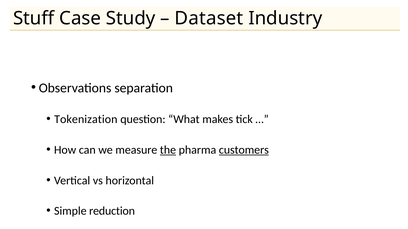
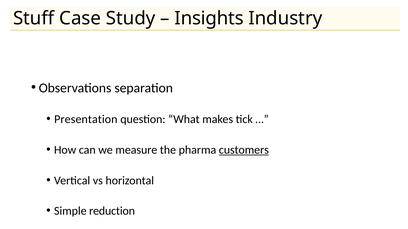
Dataset: Dataset -> Insights (209, 18)
Tokenization: Tokenization -> Presentation (86, 120)
the underline: present -> none (168, 150)
